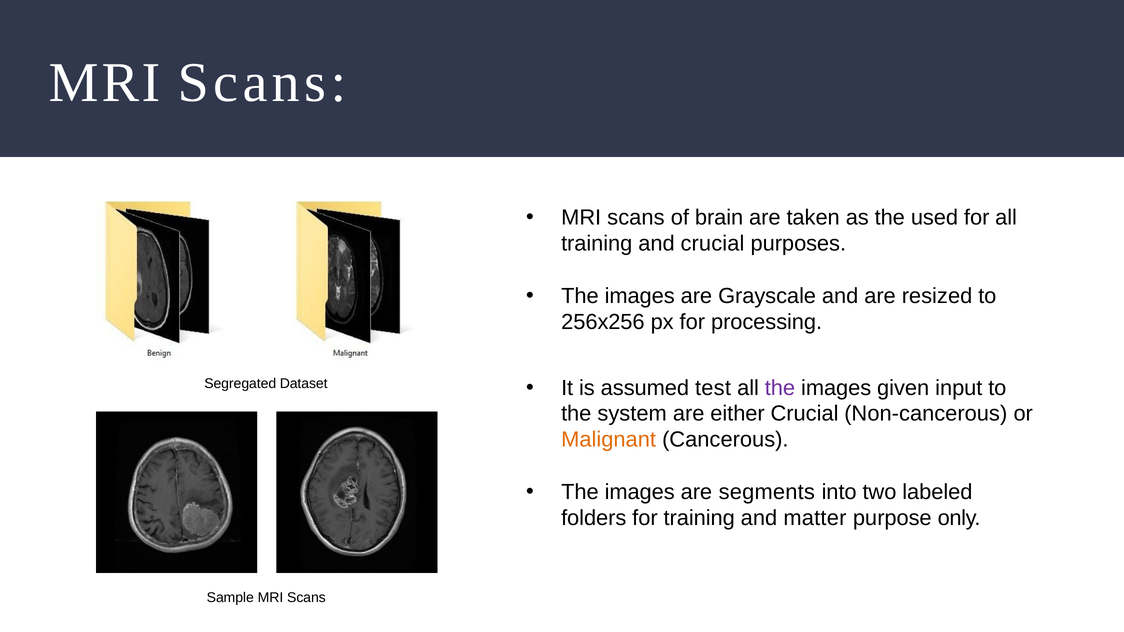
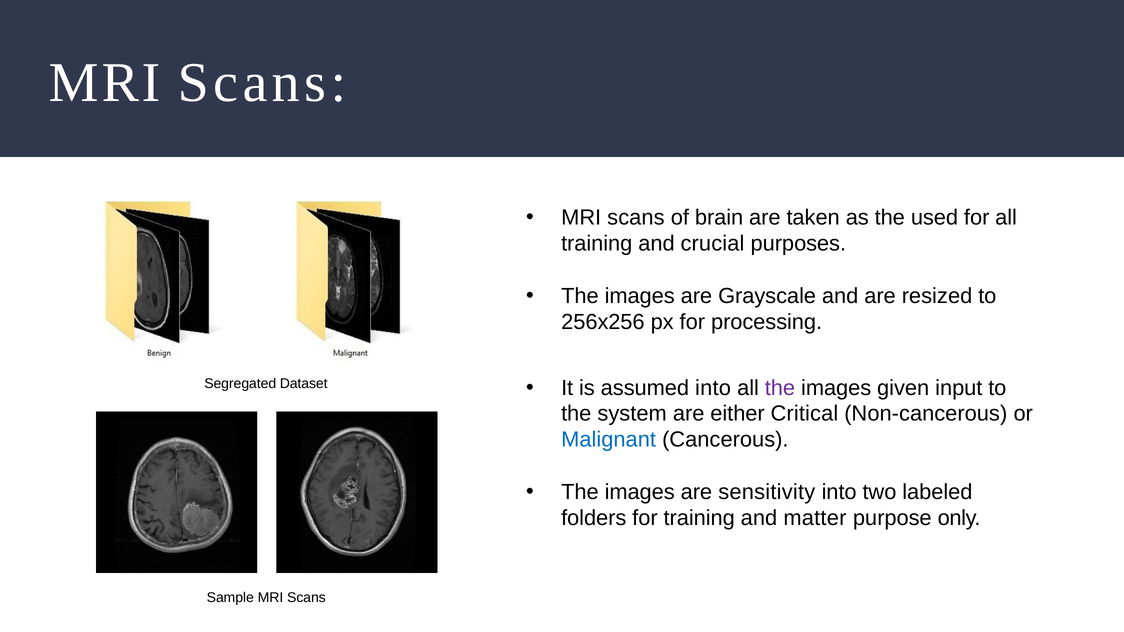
assumed test: test -> into (713, 388)
either Crucial: Crucial -> Critical (804, 414)
Malignant colour: orange -> blue (609, 440)
segments: segments -> sensitivity (767, 492)
